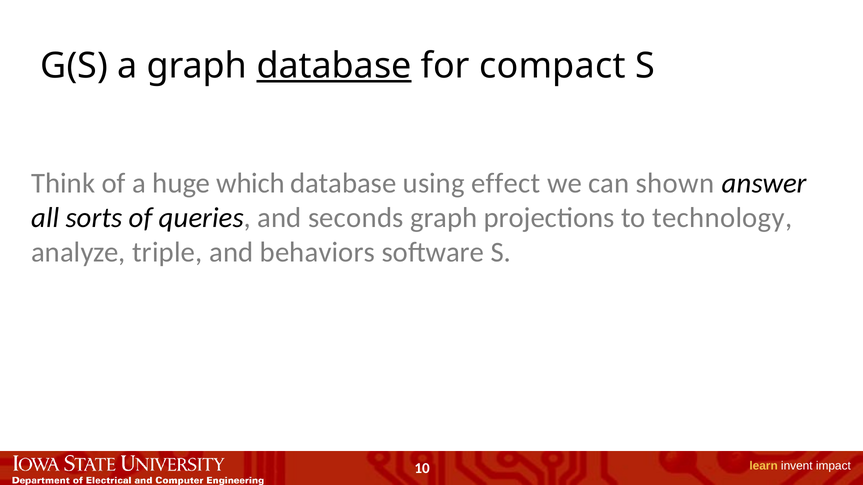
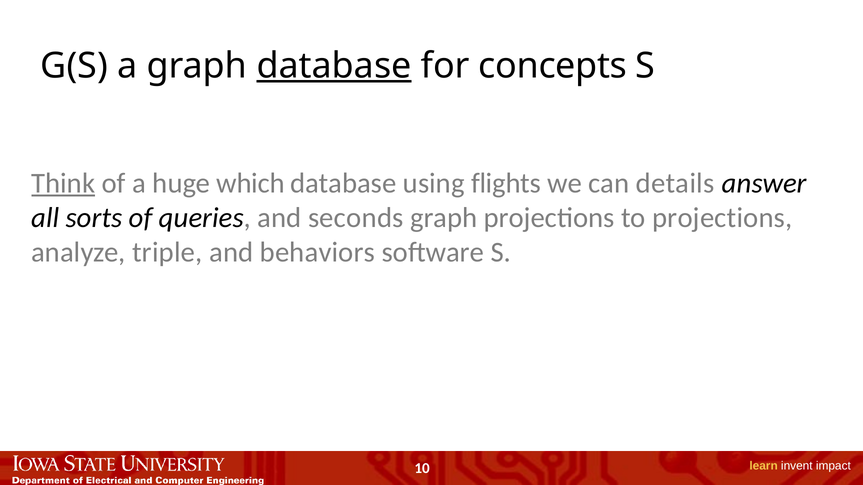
compact: compact -> concepts (553, 66)
Think underline: none -> present (63, 183)
effect: effect -> flights (506, 183)
shown: shown -> details (675, 183)
to technology: technology -> projections (722, 218)
